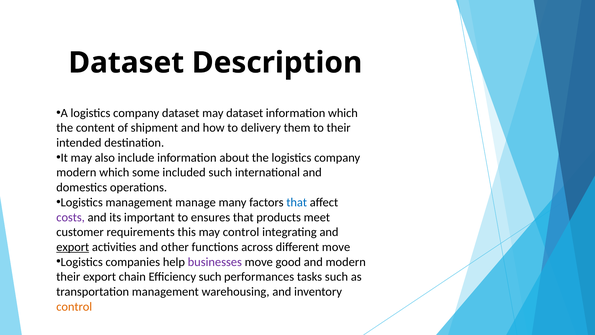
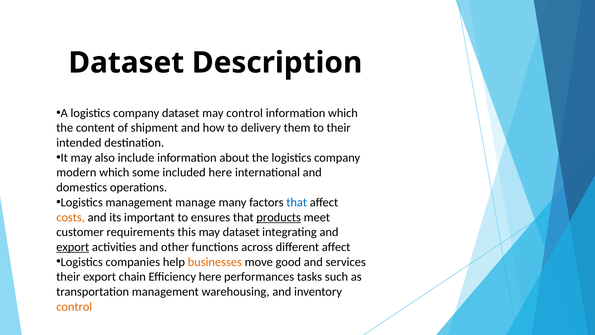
may dataset: dataset -> control (245, 113)
included such: such -> here (220, 172)
costs colour: purple -> orange (71, 217)
products underline: none -> present (279, 217)
may control: control -> dataset (241, 232)
different move: move -> affect (336, 247)
businesses colour: purple -> orange (215, 262)
and modern: modern -> services (346, 262)
Efficiency such: such -> here (210, 277)
